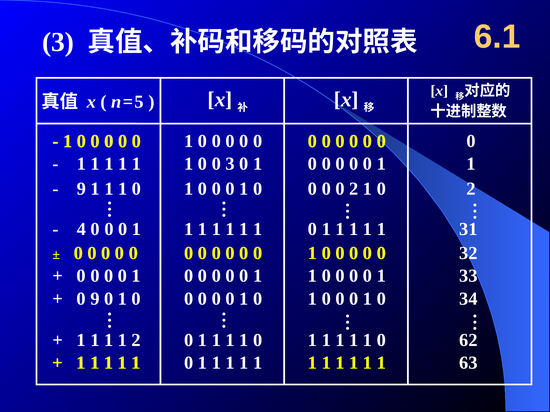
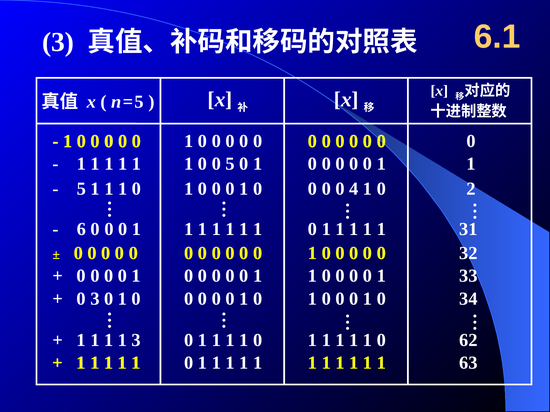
0 3: 3 -> 5 (230, 164)
9: 9 -> 5 (81, 189)
0 2: 2 -> 4 (354, 189)
4: 4 -> 6 (81, 229)
0 9: 9 -> 3 (95, 299)
1 1 2: 2 -> 3 (136, 340)
